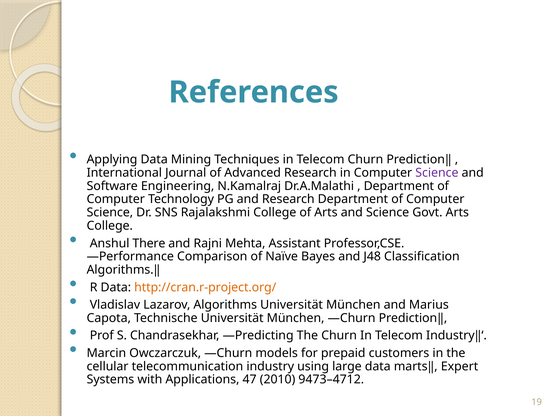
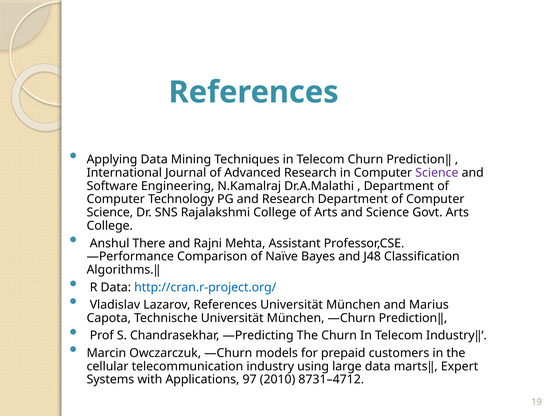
http://cran.r-project.org/ colour: orange -> blue (205, 288)
Lazarov Algorithms: Algorithms -> References (225, 305)
47: 47 -> 97 (250, 380)
9473–4712: 9473–4712 -> 8731–4712 (331, 380)
